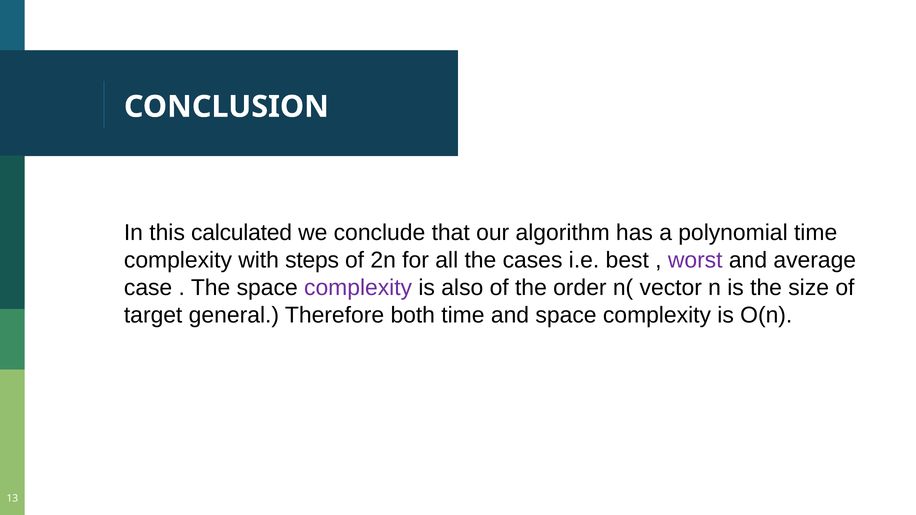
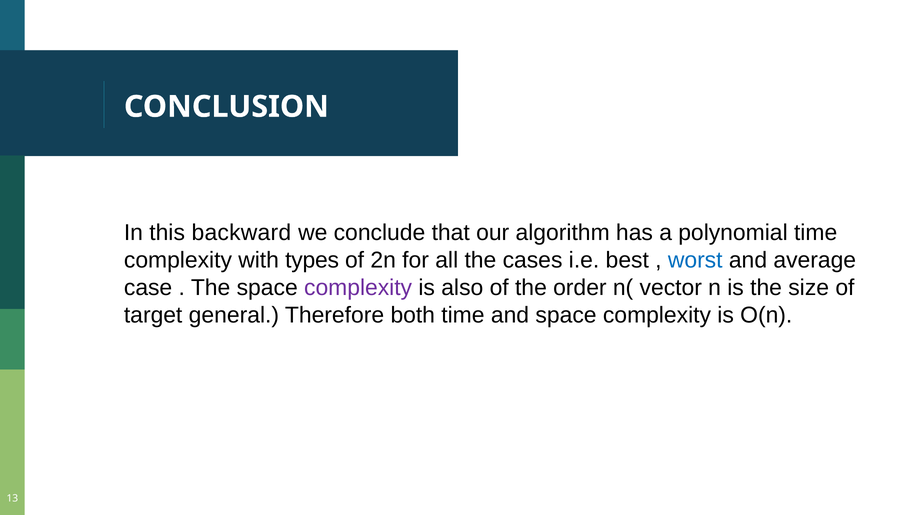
calculated: calculated -> backward (241, 233)
steps: steps -> types (312, 260)
worst colour: purple -> blue (695, 260)
